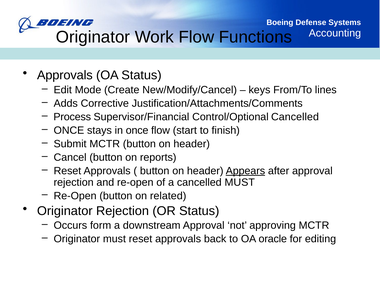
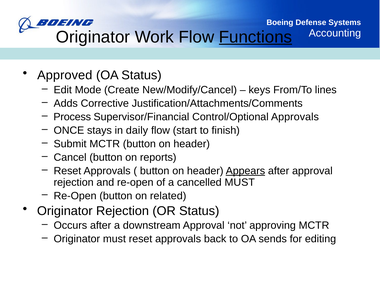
Functions underline: none -> present (256, 37)
Approvals: Approvals -> Approved (65, 75)
Control/Optional Cancelled: Cancelled -> Approvals (295, 117)
in once: once -> daily (137, 130)
Occurs form: form -> after (101, 226)
oracle: oracle -> sends (273, 239)
